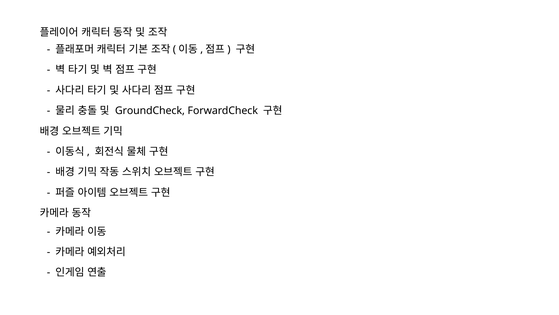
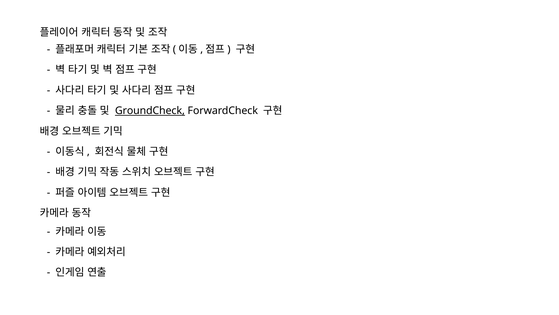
GroundCheck underline: none -> present (150, 111)
